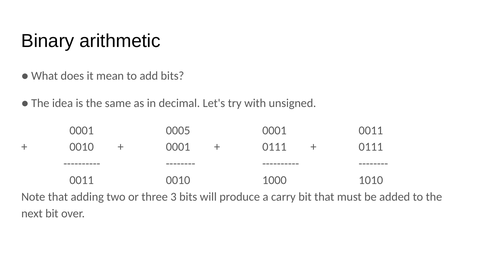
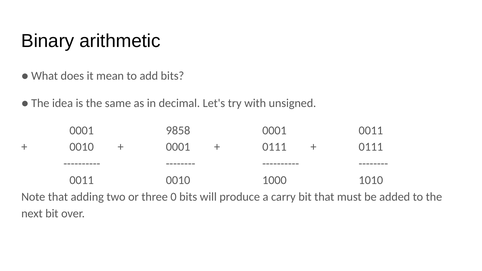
0005: 0005 -> 9858 (178, 130)
3: 3 -> 0 (174, 197)
